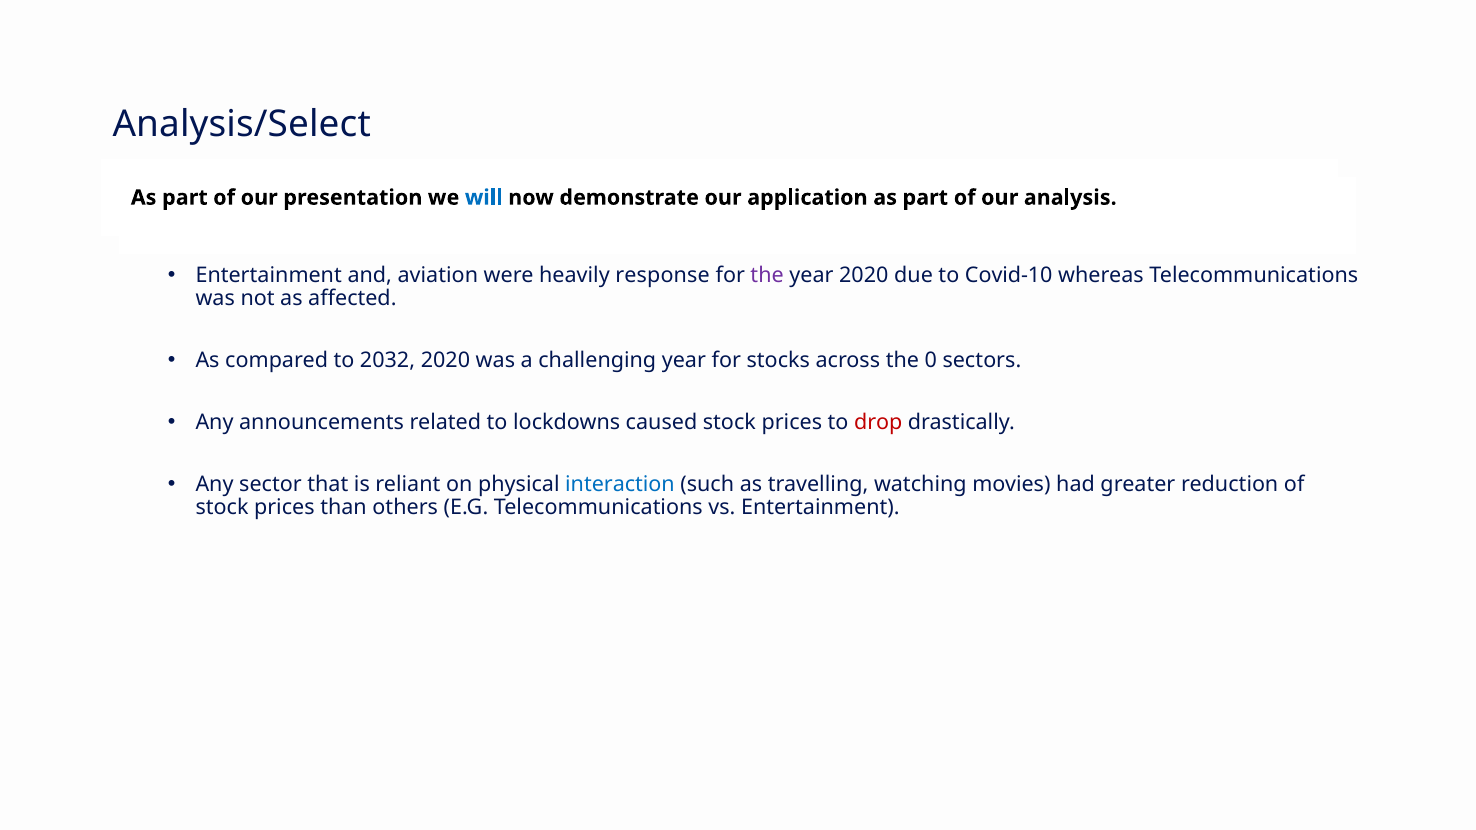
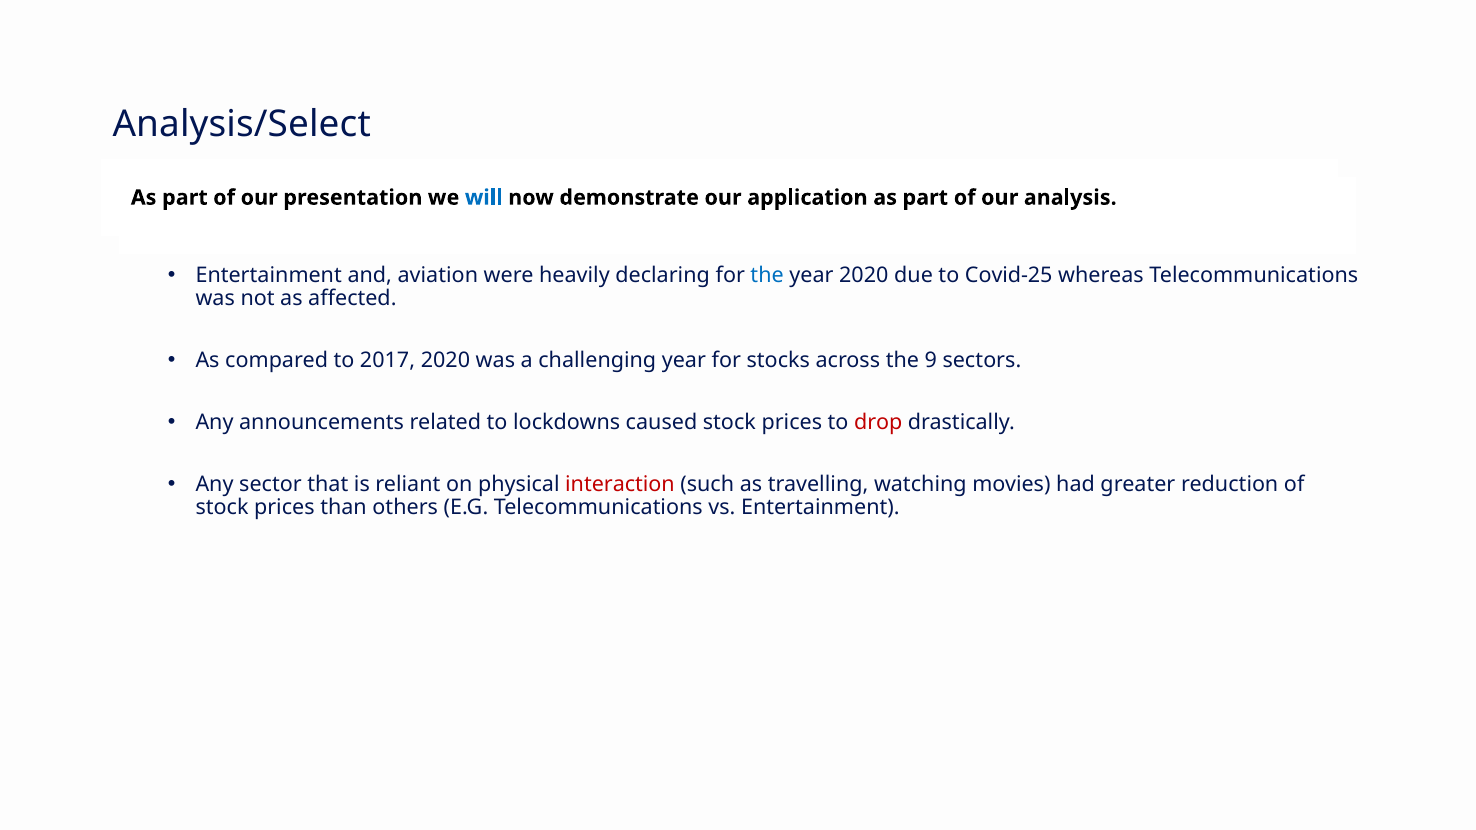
response: response -> declaring (663, 275)
the colour: purple -> blue (767, 275)
Covid-10: Covid-10 -> Covid-25 (1009, 275)
2032: 2032 -> 2017 (388, 360)
0: 0 -> 9 (931, 360)
interaction colour: blue -> red (620, 484)
